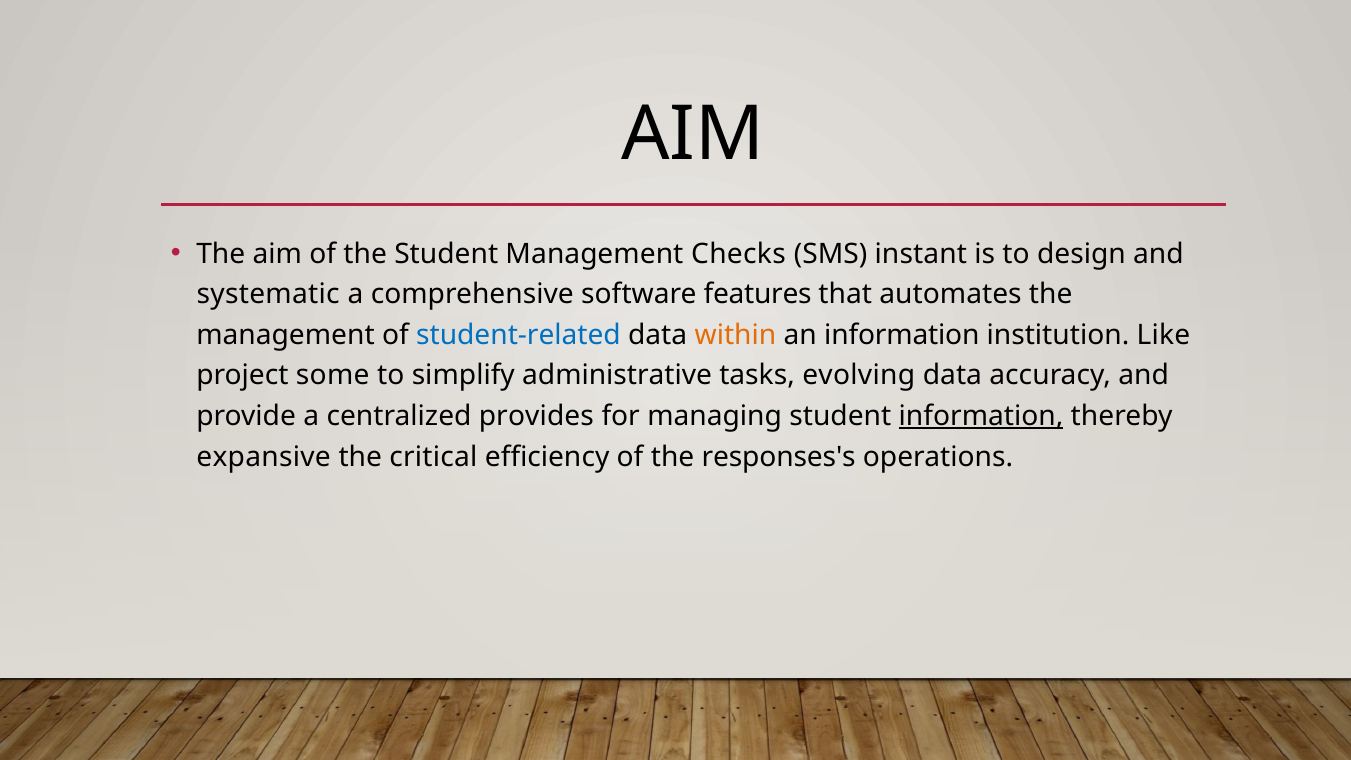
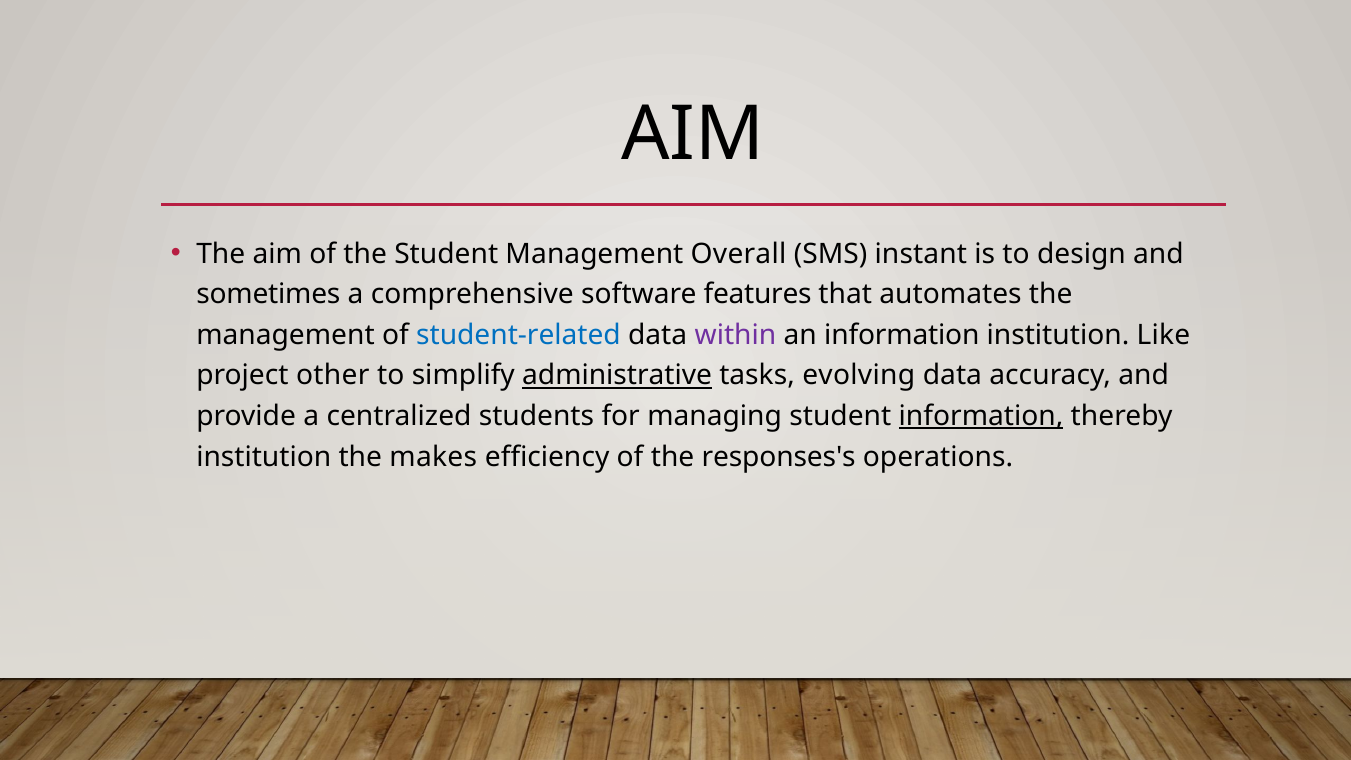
Checks: Checks -> Overall (739, 254)
systematic: systematic -> sometimes (268, 295)
within colour: orange -> purple (735, 335)
some: some -> other (333, 376)
administrative underline: none -> present (617, 376)
provides: provides -> students (536, 416)
expansive: expansive -> institution (264, 457)
critical: critical -> makes (433, 457)
